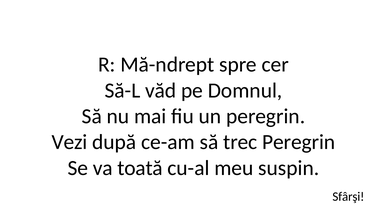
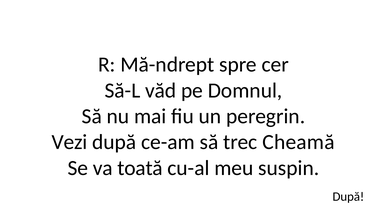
trec Peregrin: Peregrin -> Cheamă (298, 142)
Sfârşi: Sfârşi -> După (348, 196)
